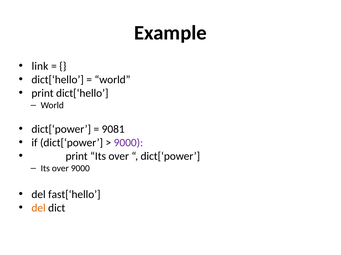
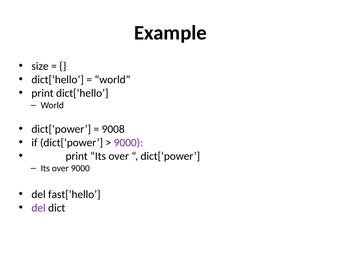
link: link -> size (40, 66)
9081: 9081 -> 9008 (113, 129)
del colour: orange -> purple (39, 208)
